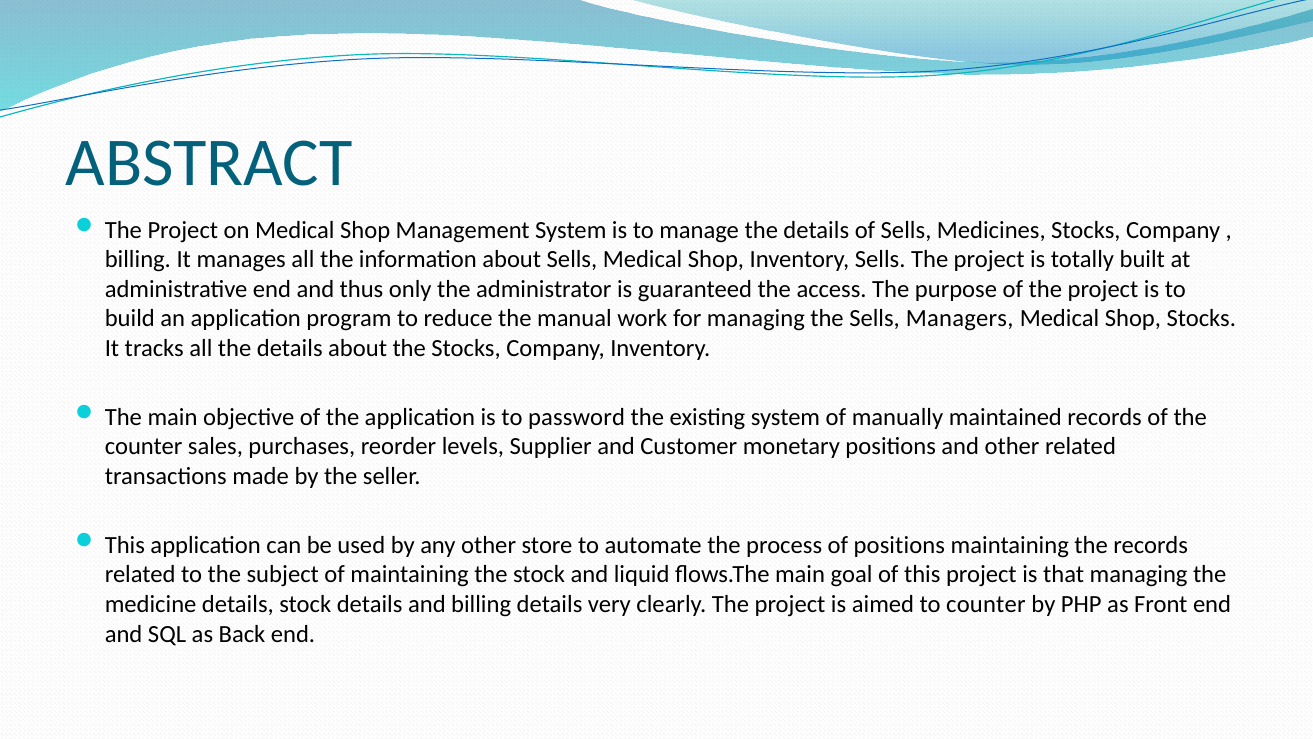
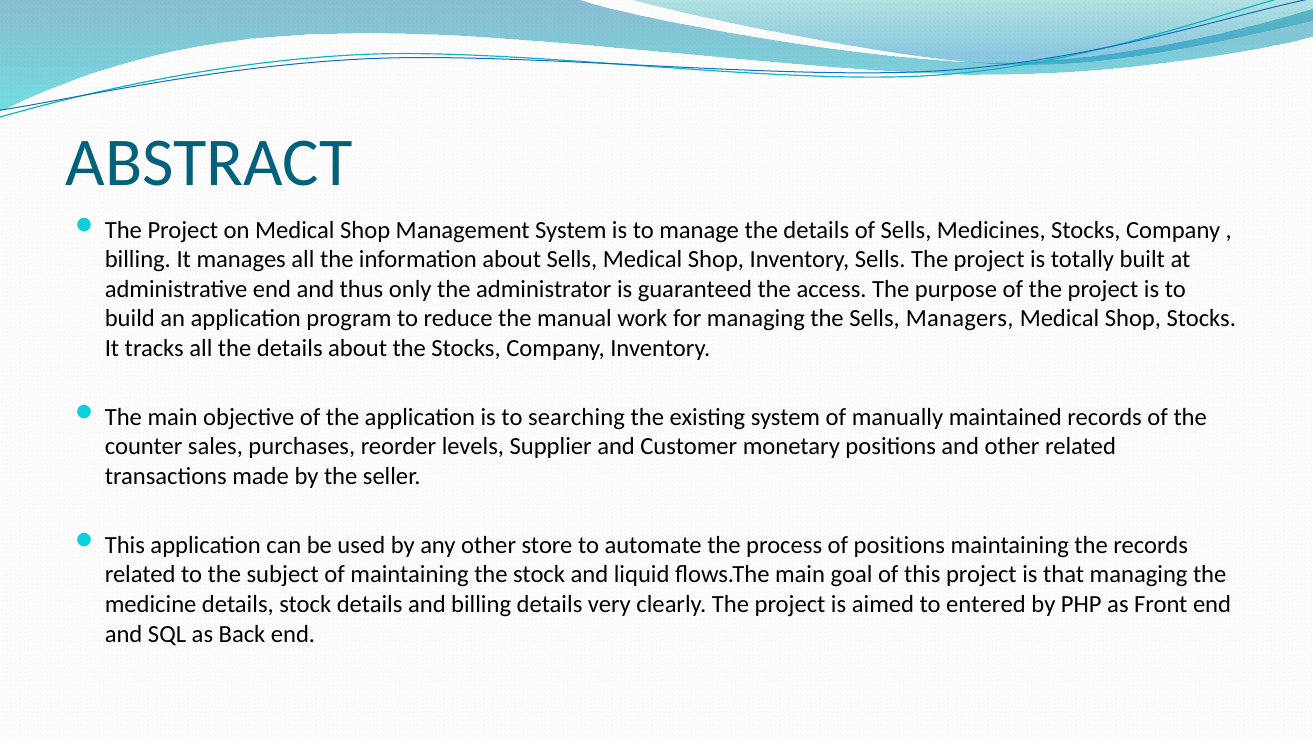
password: password -> searching (576, 417)
to counter: counter -> entered (986, 604)
